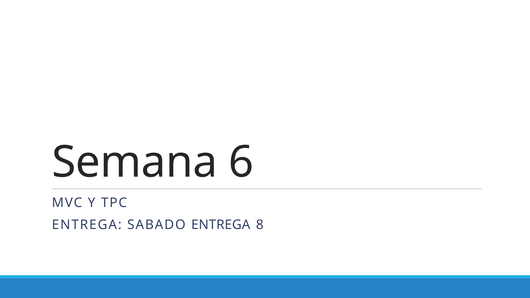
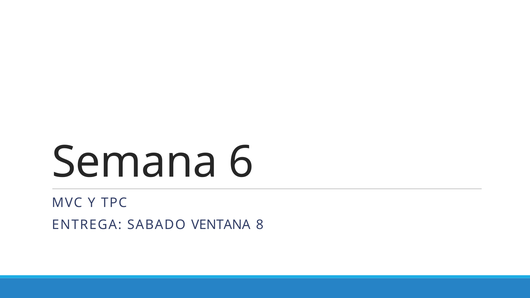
SABADO ENTREGA: ENTREGA -> VENTANA (221, 225)
